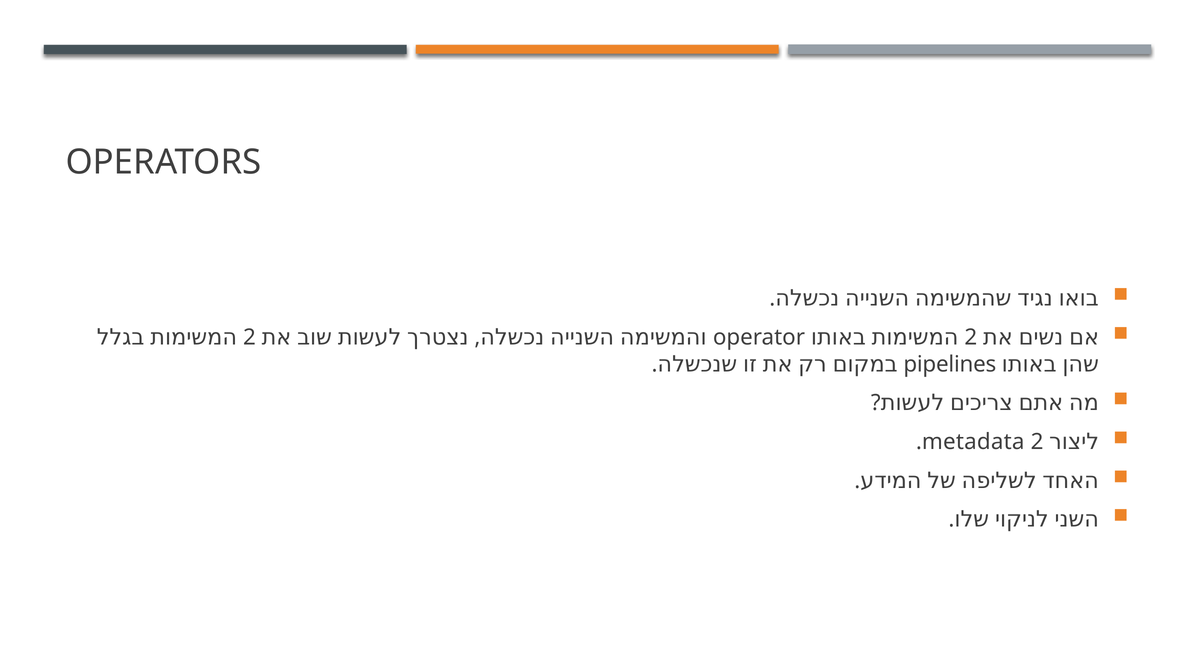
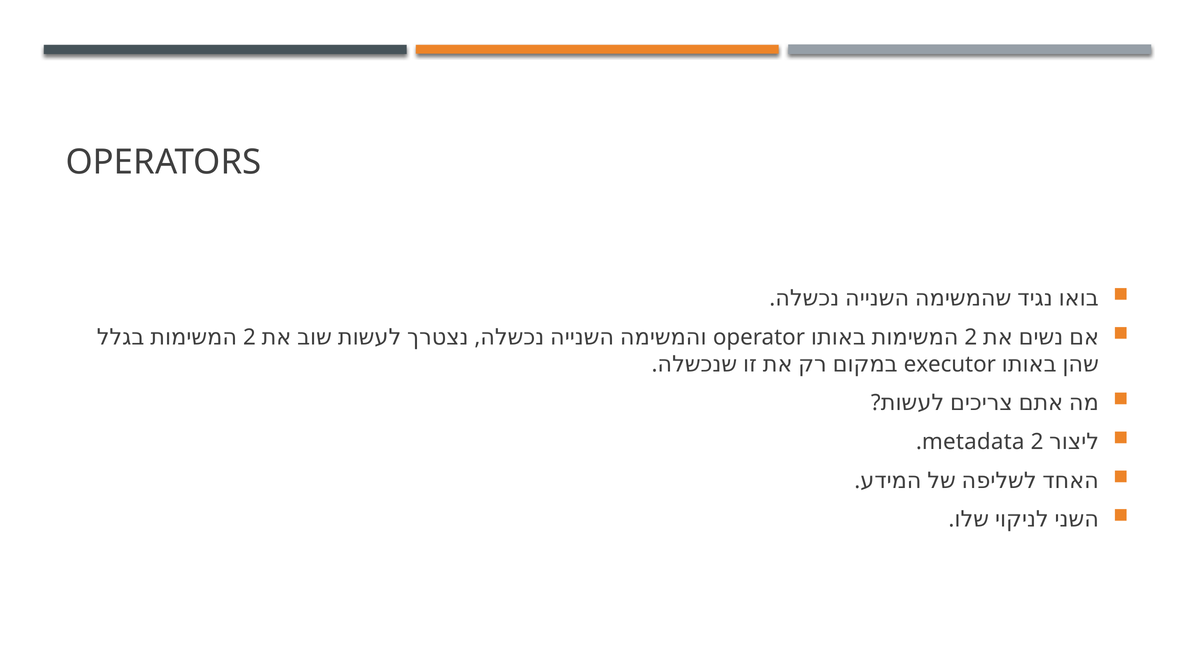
pipelines: pipelines -> executor (950, 364)
